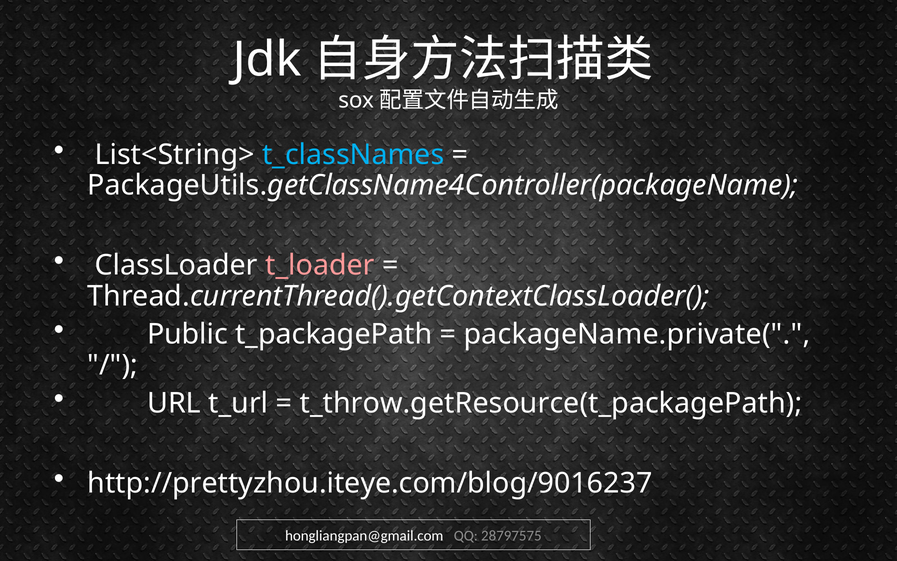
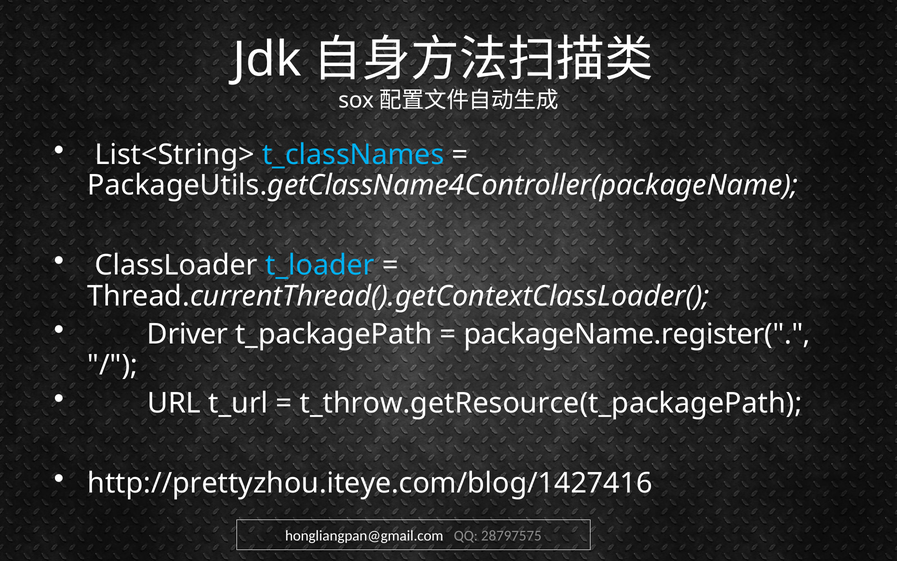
t_loader colour: pink -> light blue (320, 265)
Public: Public -> Driver (188, 334)
packageName.private(: packageName.private( -> packageName.register( (637, 334)
http://prettyzhou.iteye.com/blog/9016237: http://prettyzhou.iteye.com/blog/9016237 -> http://prettyzhou.iteye.com/blog/1427416 (370, 483)
